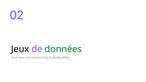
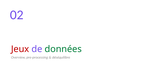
Jeux colour: black -> red (20, 49)
